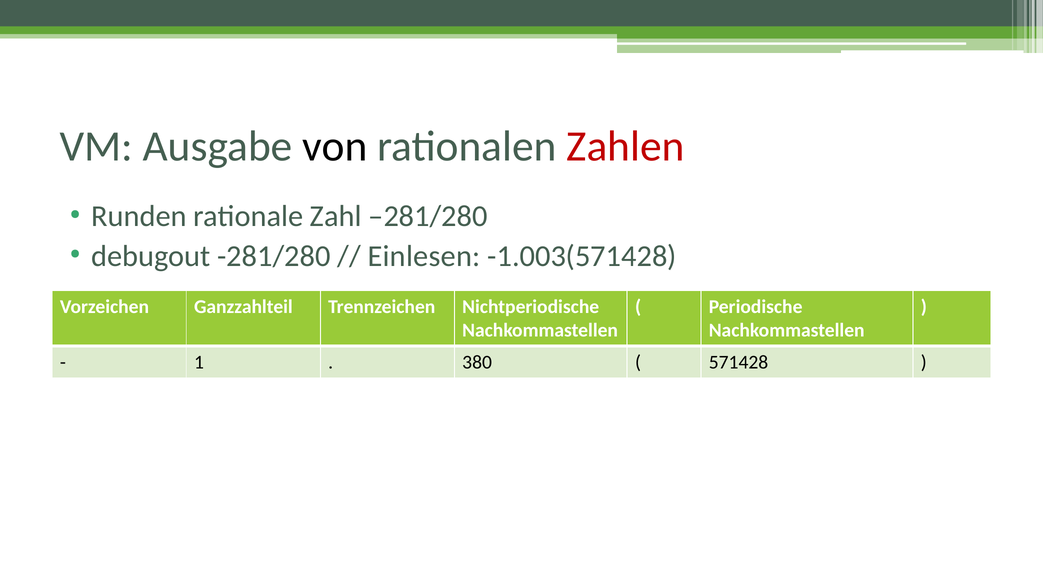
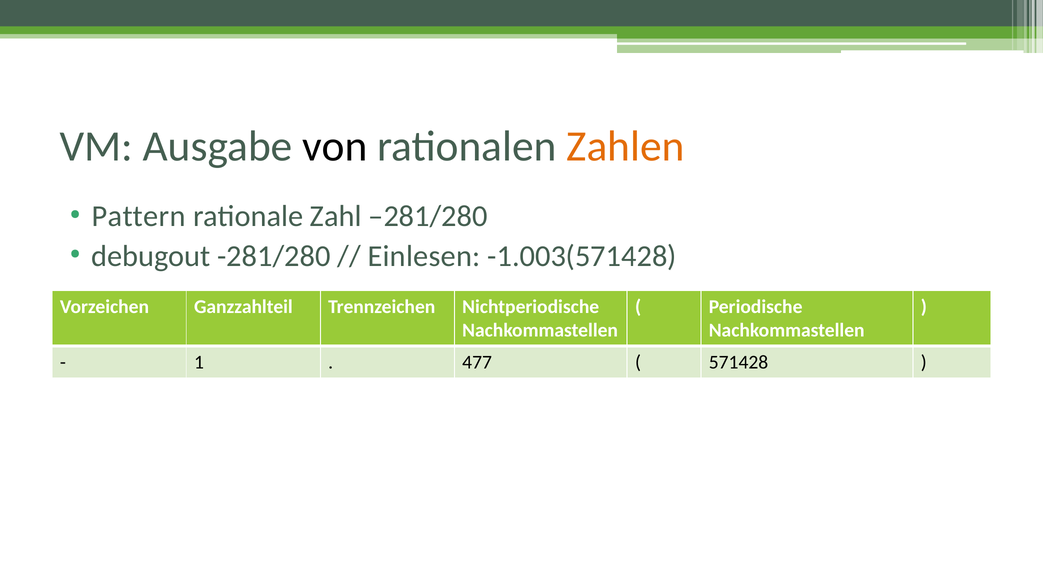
Zahlen colour: red -> orange (625, 146)
Runden: Runden -> Pattern (139, 217)
380: 380 -> 477 (477, 363)
